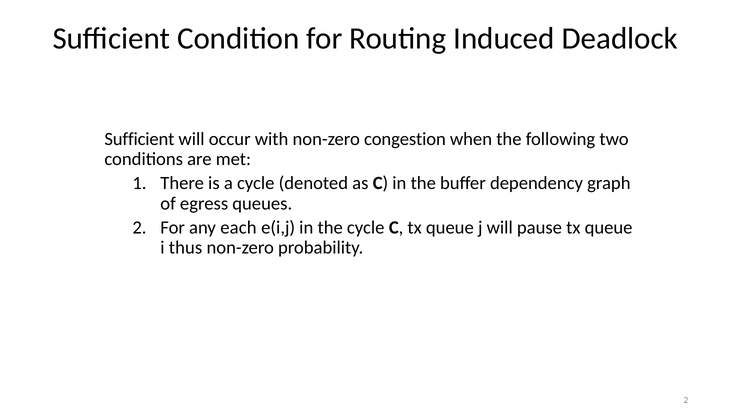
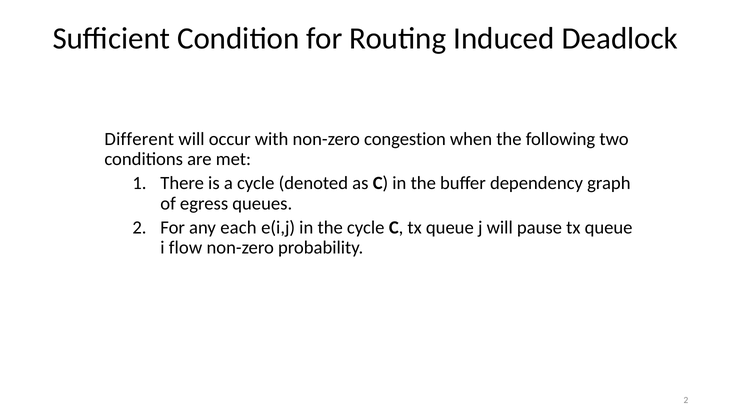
Sufficient: Sufficient -> Different (139, 139)
thus: thus -> flow (185, 248)
